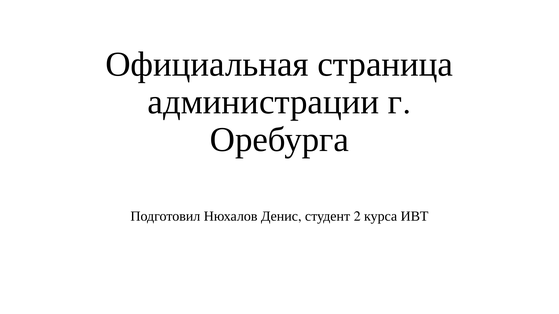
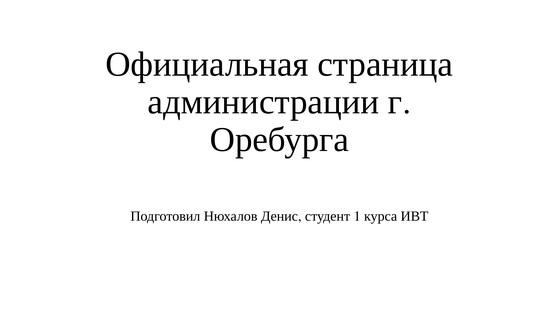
2: 2 -> 1 (357, 216)
